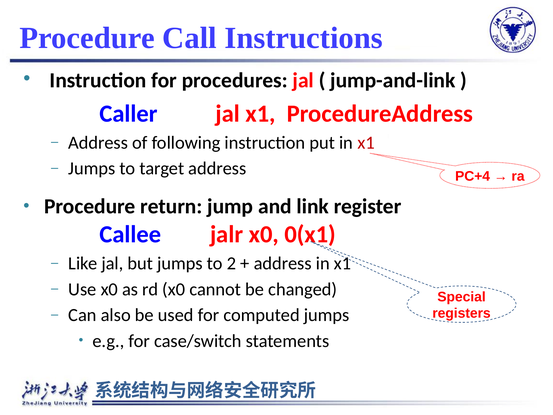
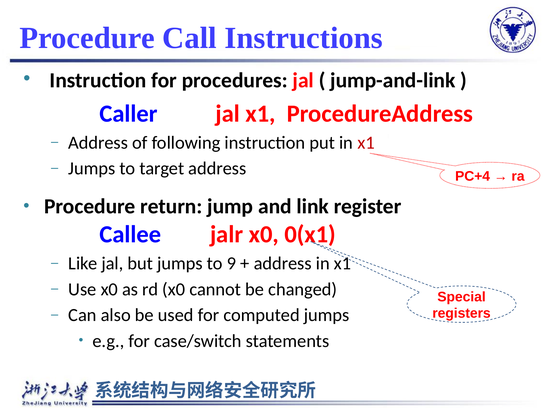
2: 2 -> 9 (232, 263)
